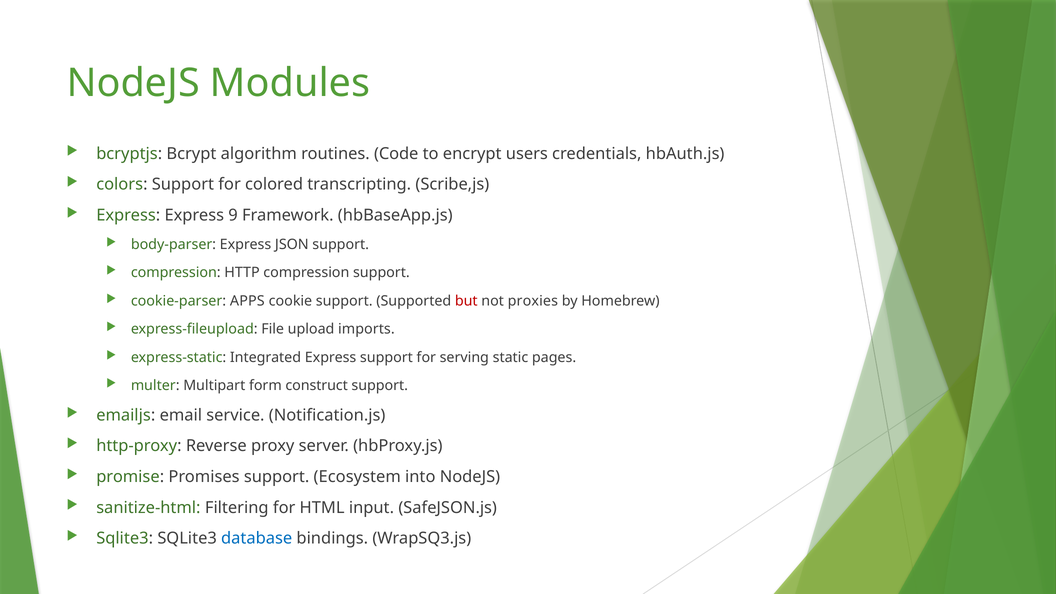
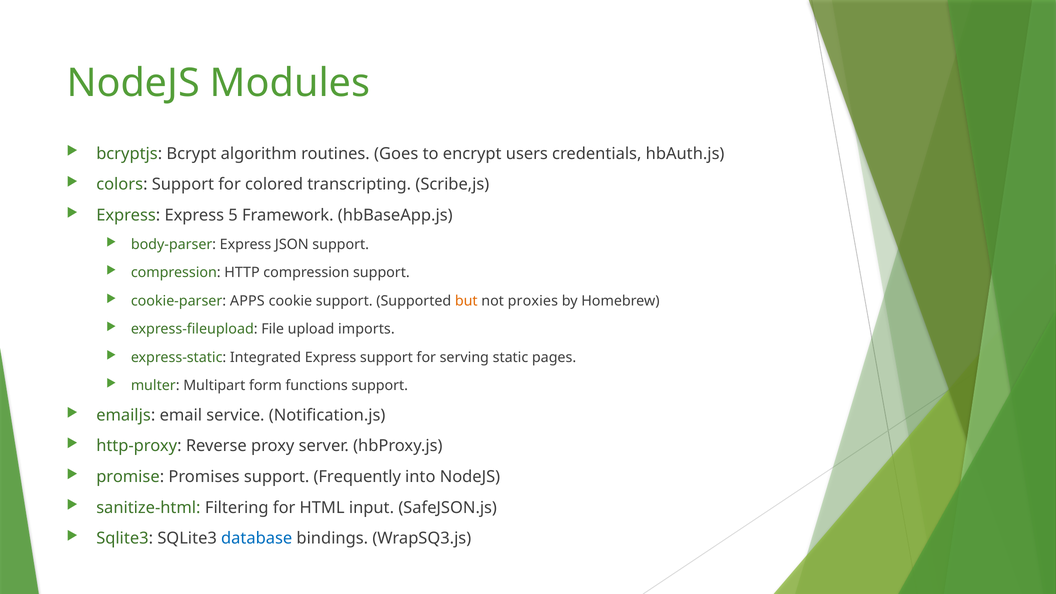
Code: Code -> Goes (396, 154)
9: 9 -> 5 (233, 215)
but colour: red -> orange (466, 301)
construct: construct -> functions (317, 386)
Ecosystem: Ecosystem -> Frequently (357, 477)
